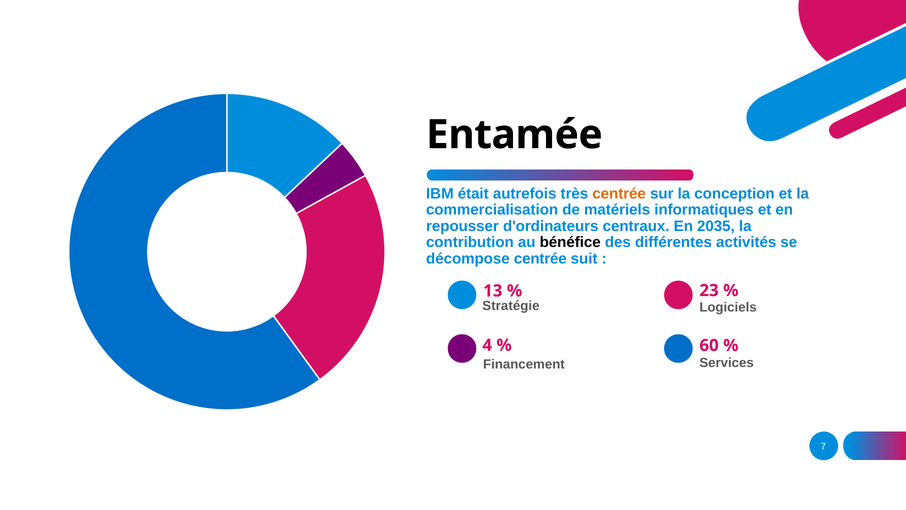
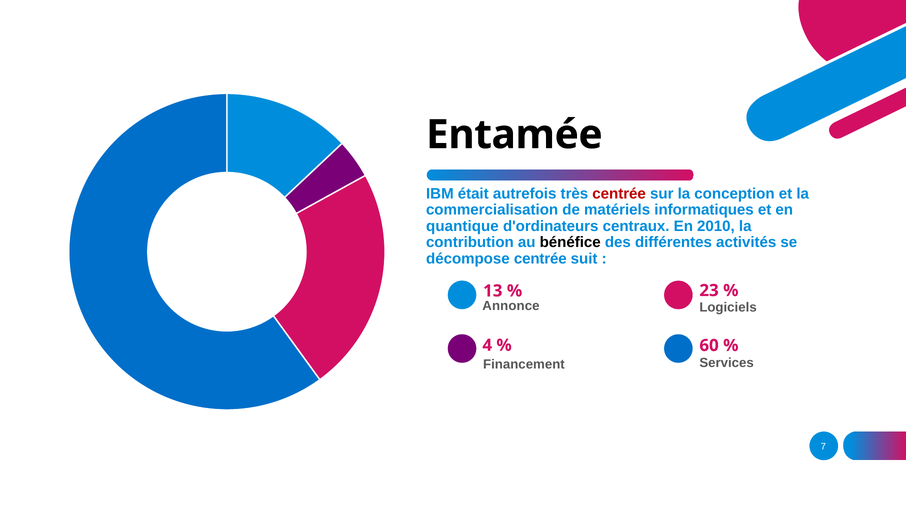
centrée colour: orange -> red (619, 193)
repousser: repousser -> quantique (462, 226)
2035: 2035 -> 2010 (716, 226)
Stratégie: Stratégie -> Annonce (511, 306)
